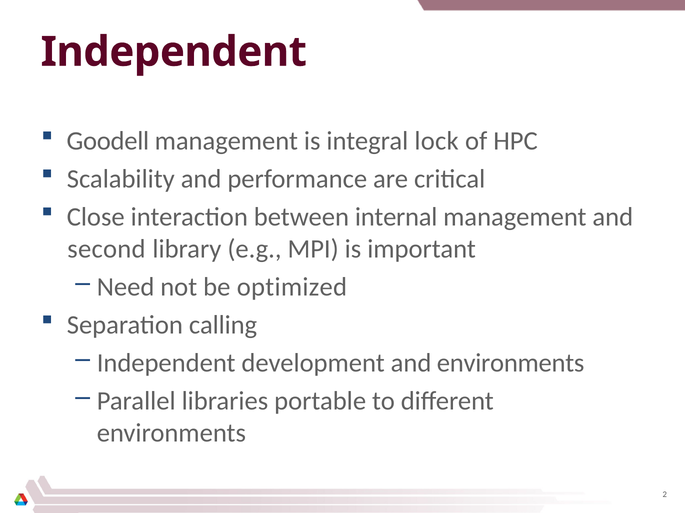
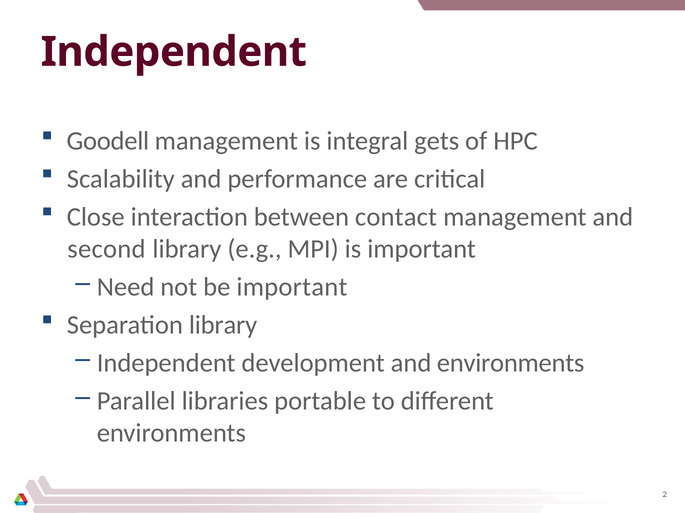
lock: lock -> gets (437, 141)
internal: internal -> contact (396, 217)
be optimized: optimized -> important (292, 287)
Separation calling: calling -> library (223, 325)
